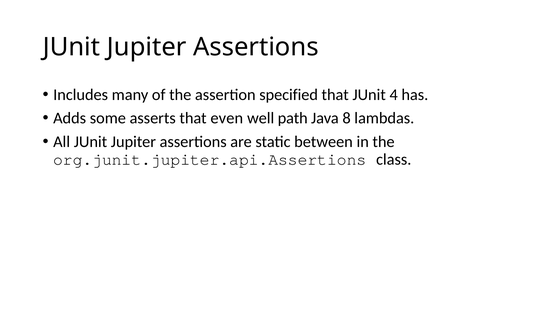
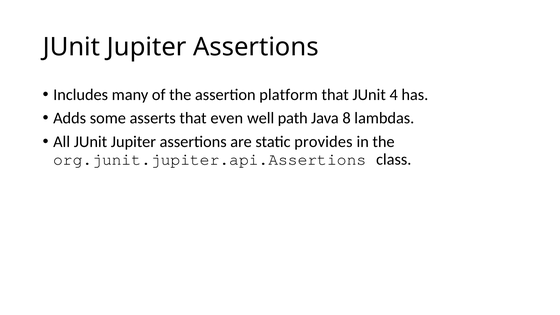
specified: specified -> platform (289, 95)
between: between -> provides (323, 142)
